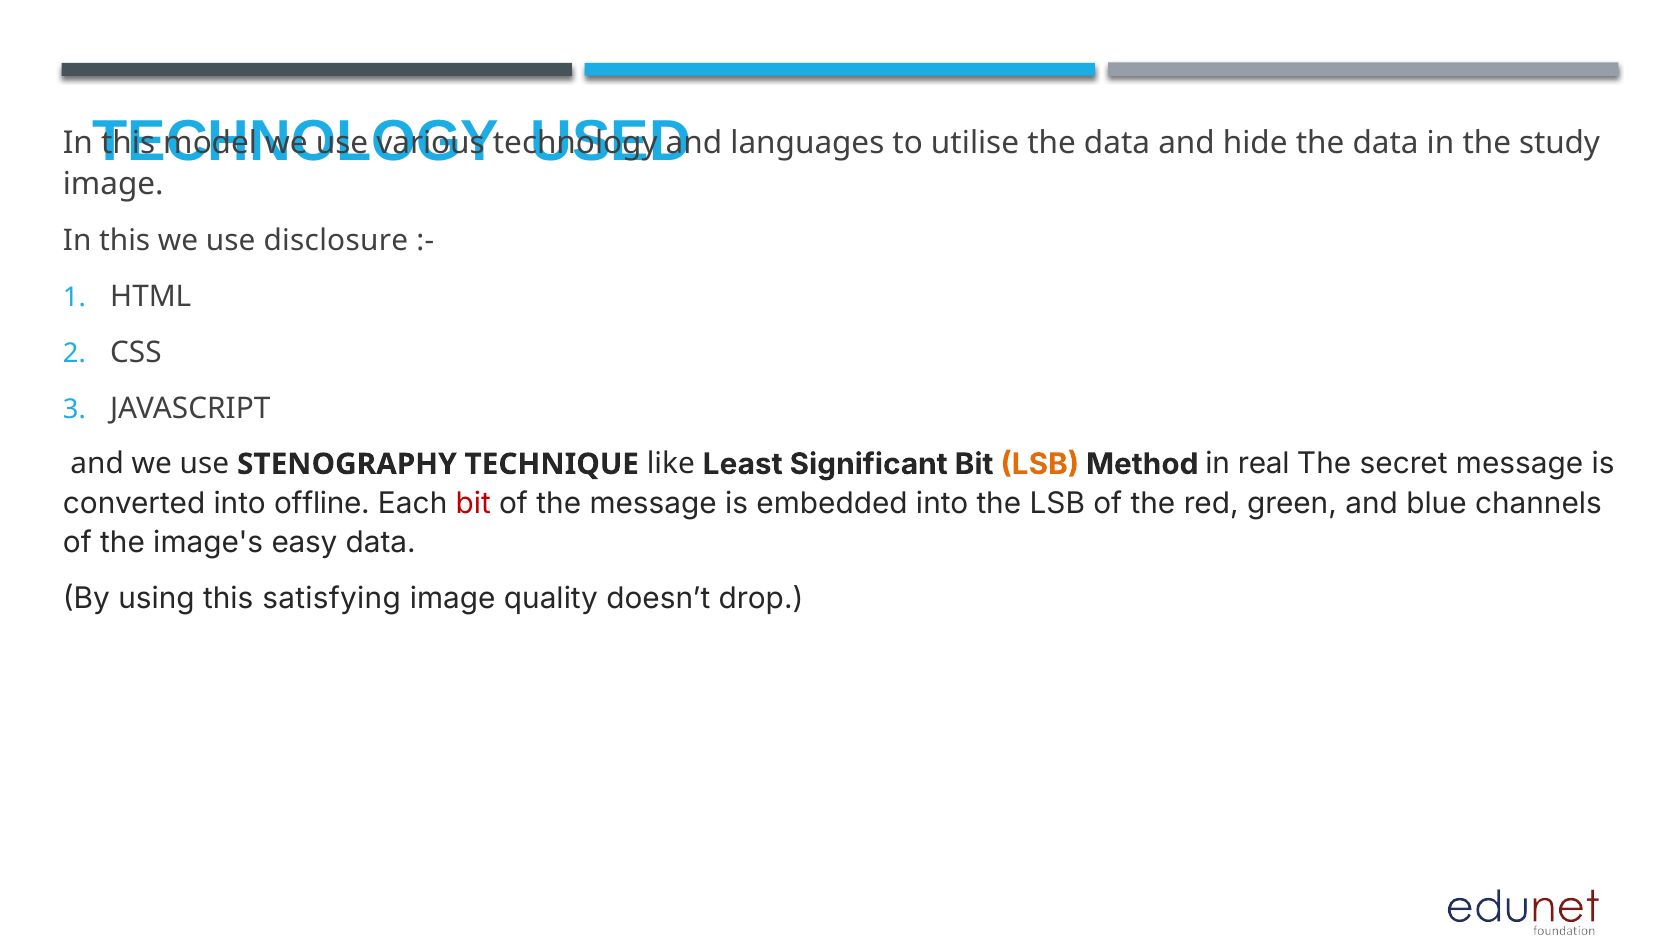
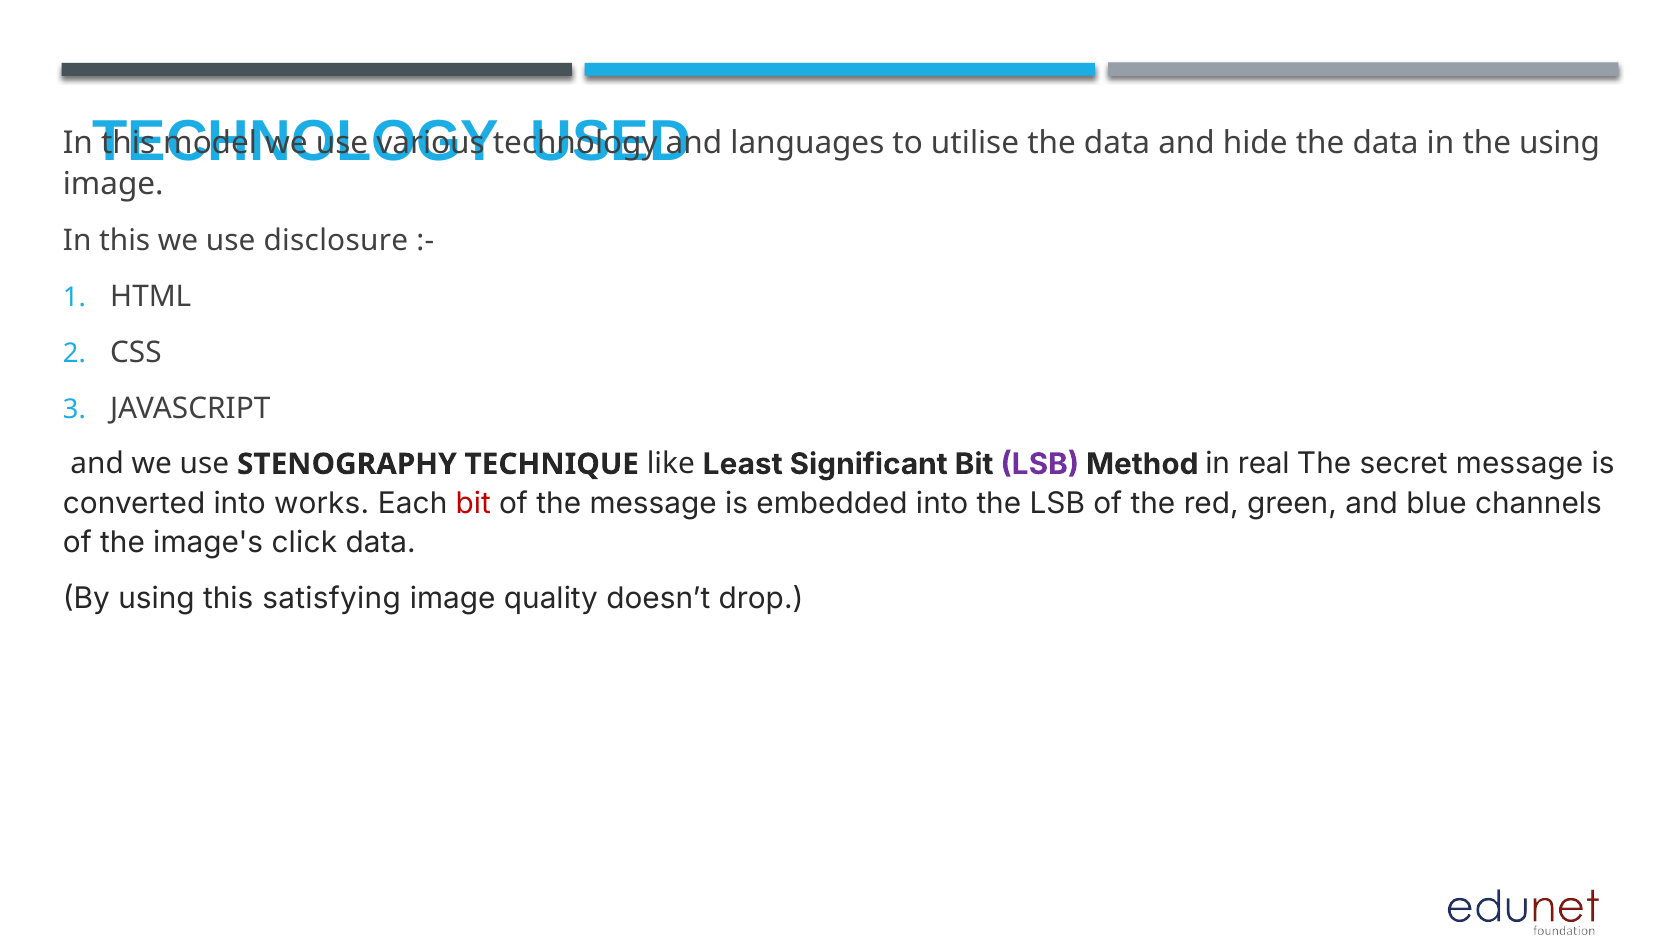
the study: study -> using (1560, 143)
LSB colour: orange -> purple (1040, 464)
offline: offline -> works (322, 503)
easy: easy -> click (304, 543)
